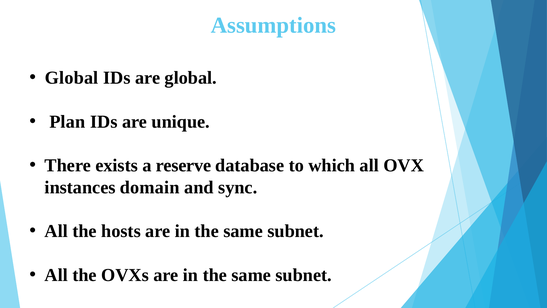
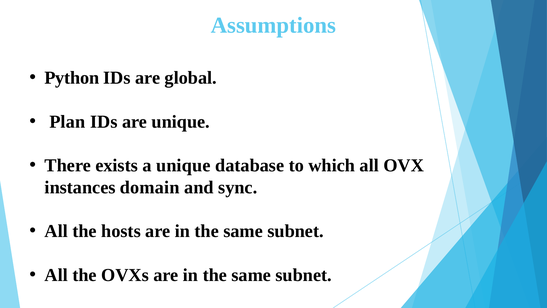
Global: Global -> Python (72, 78)
a reserve: reserve -> unique (183, 165)
